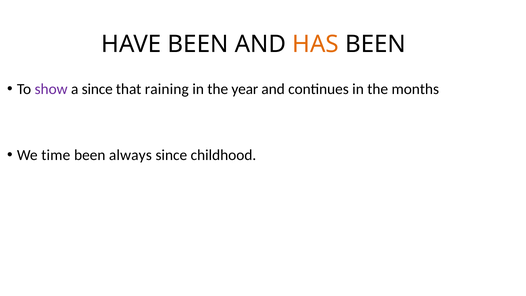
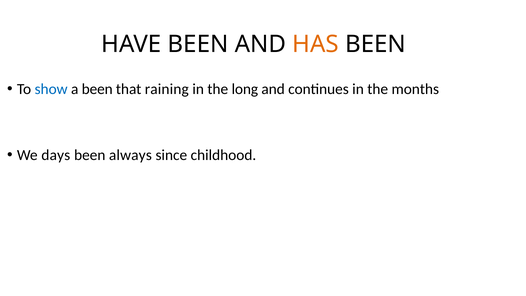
show colour: purple -> blue (51, 89)
a since: since -> been (97, 89)
year: year -> long (245, 89)
time: time -> days (56, 155)
